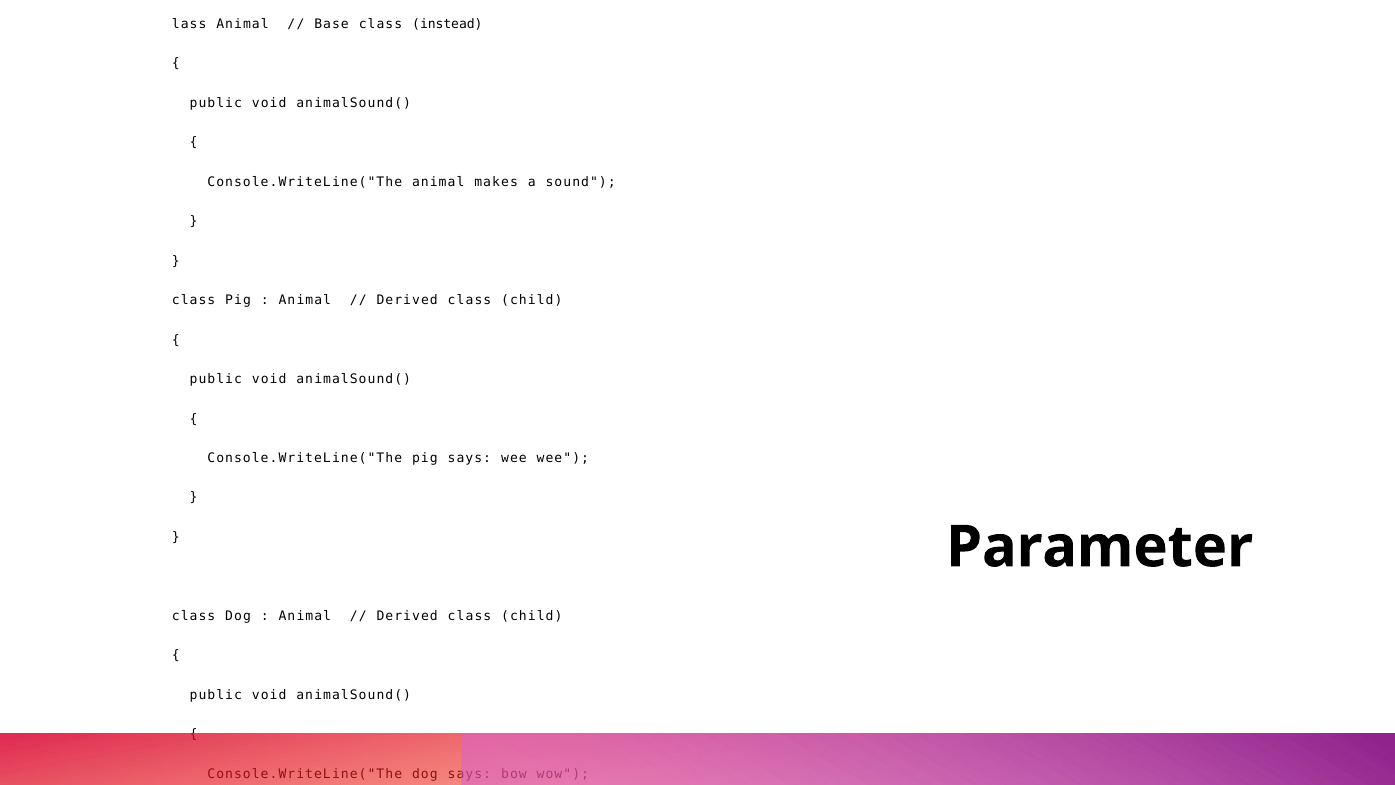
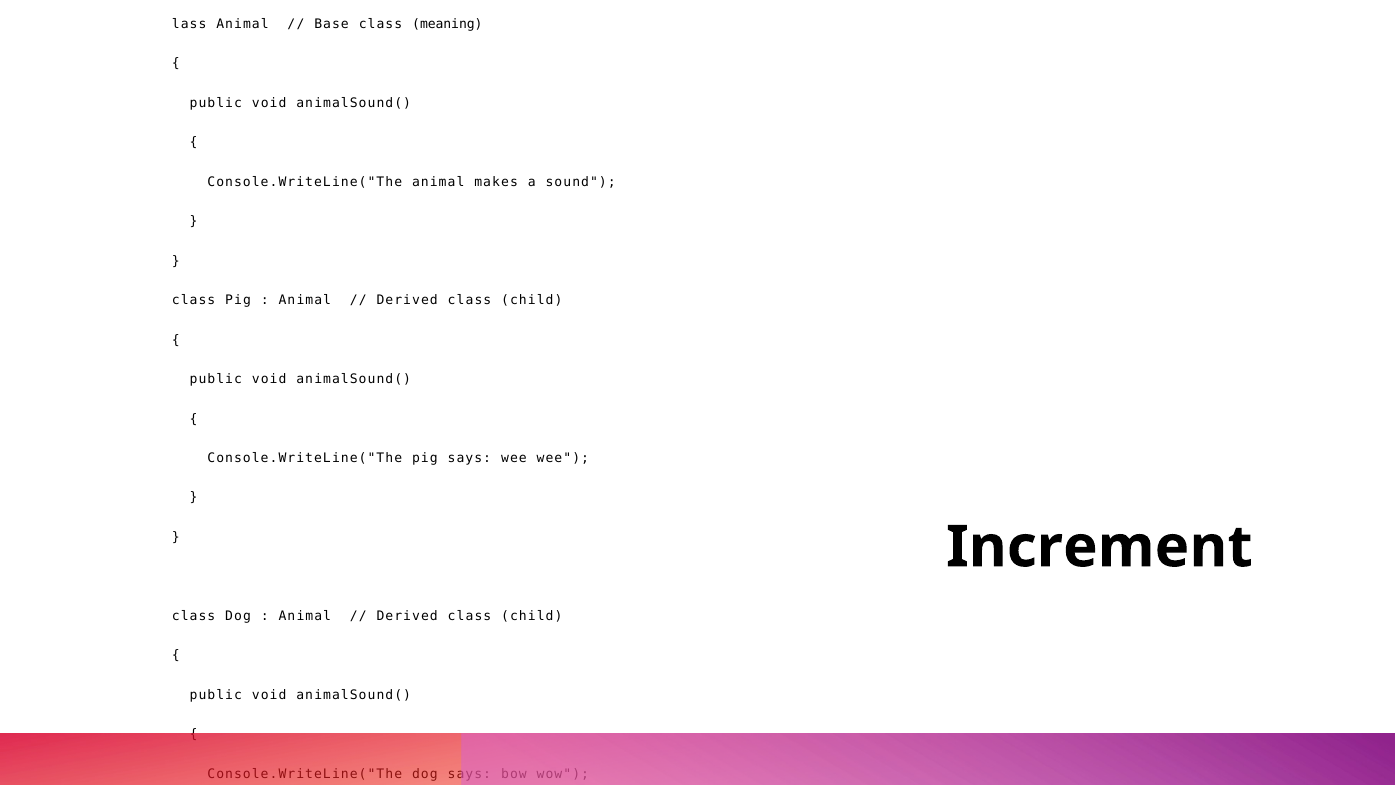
instead: instead -> meaning (447, 24)
Parameter: Parameter -> Increment (1099, 547)
